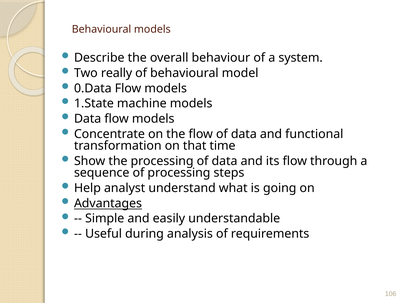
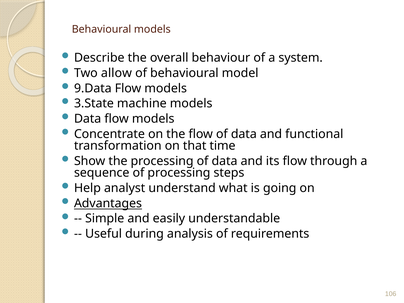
really: really -> allow (116, 73)
0.Data: 0.Data -> 9.Data (93, 88)
1.State: 1.State -> 3.State (94, 104)
